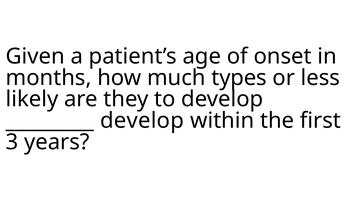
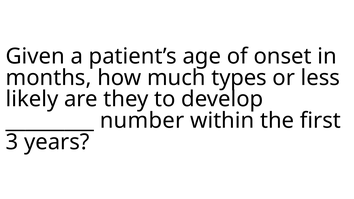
develop: develop -> number (142, 121)
